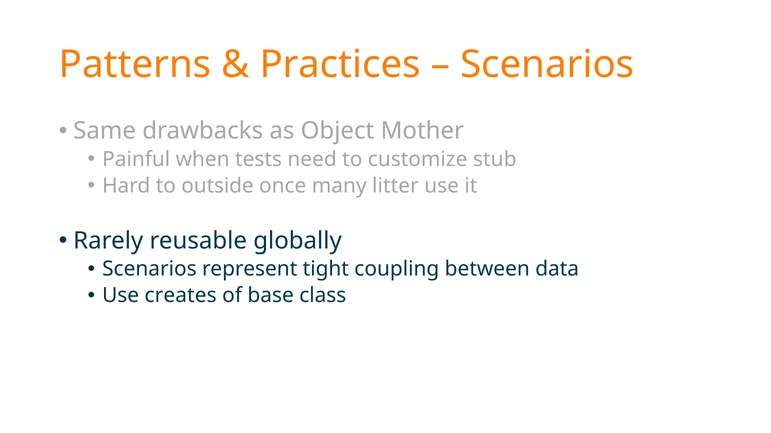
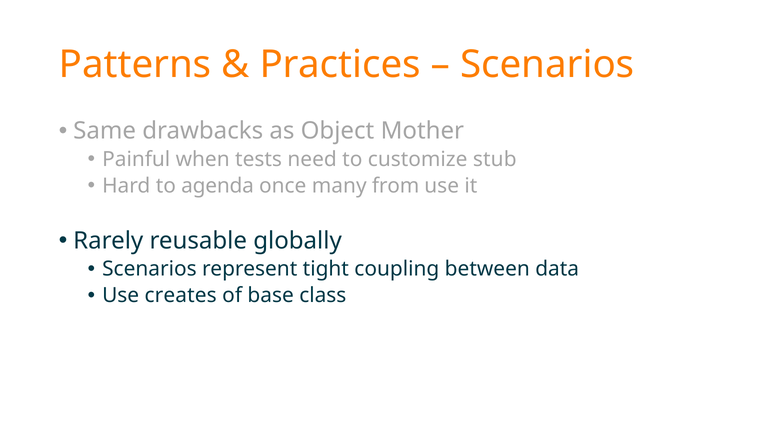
outside: outside -> agenda (218, 186)
litter: litter -> from (396, 186)
